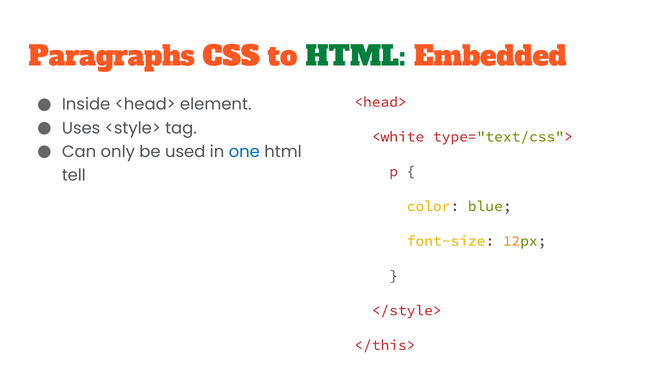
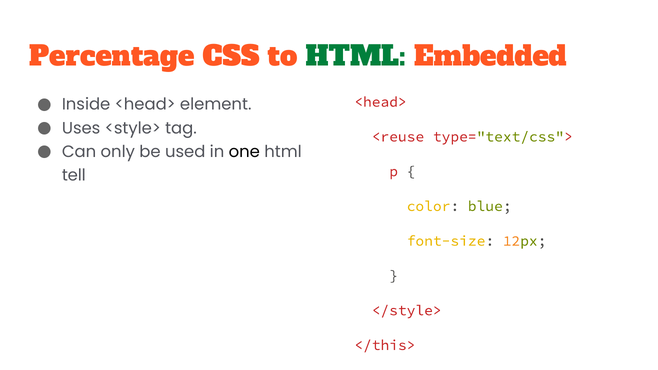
Paragraphs: Paragraphs -> Percentage (112, 57)
<white: <white -> <reuse (398, 137)
one colour: blue -> black (244, 152)
